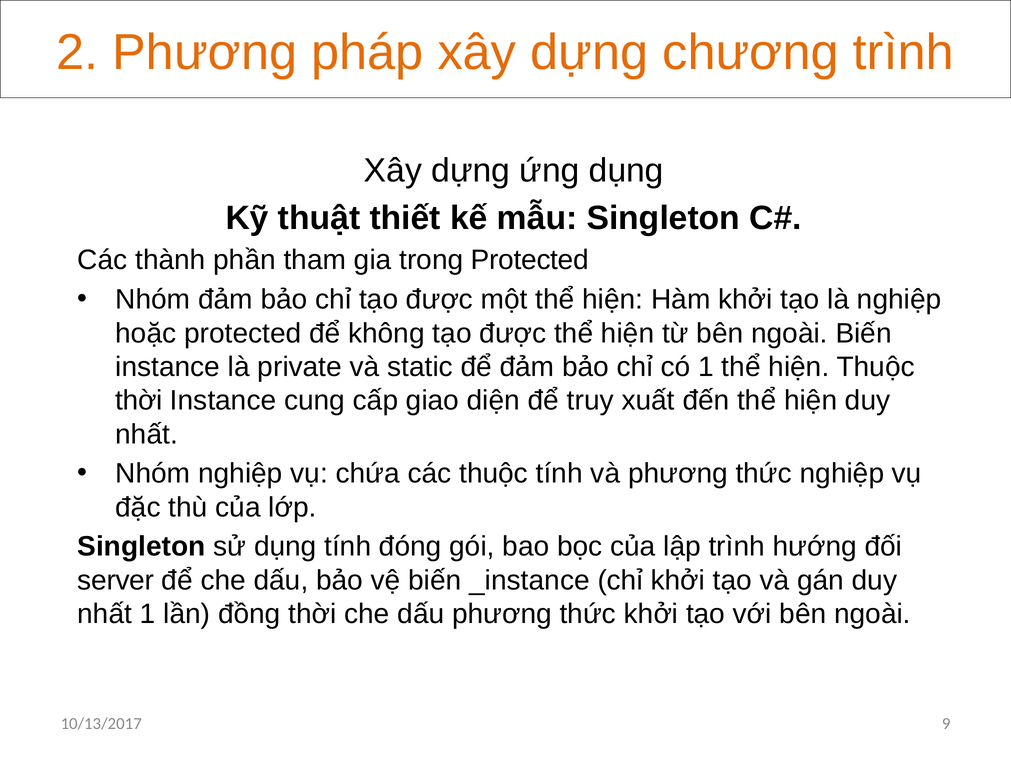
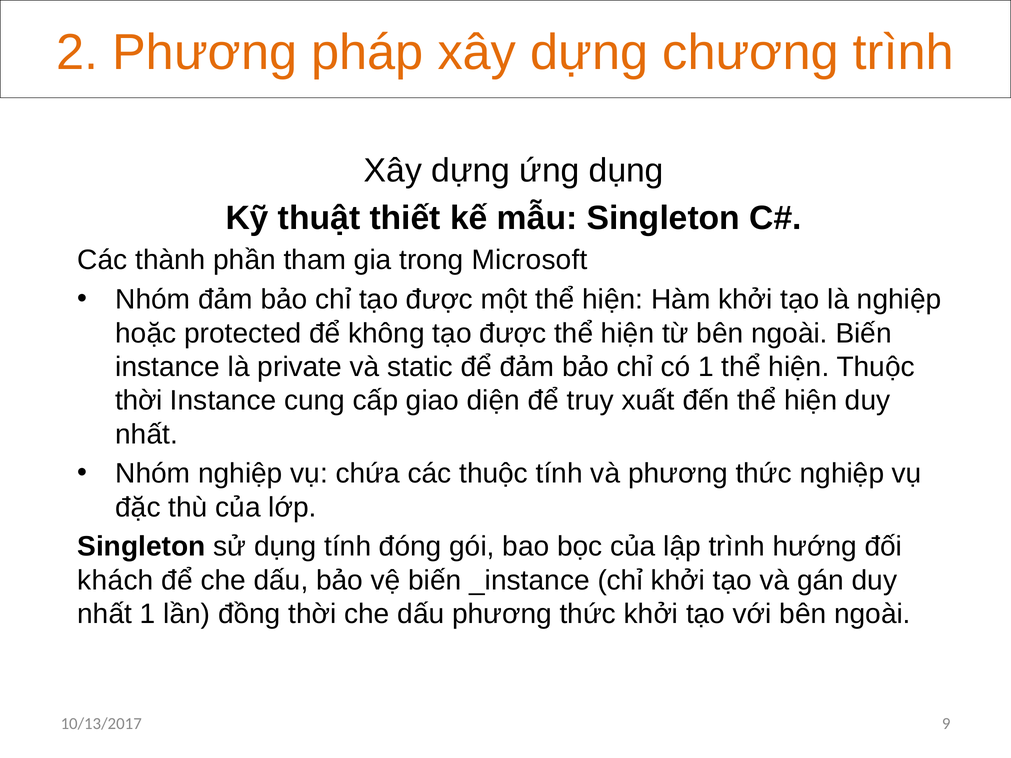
trong Protected: Protected -> Microsoft (530, 260)
server: server -> khách (115, 581)
